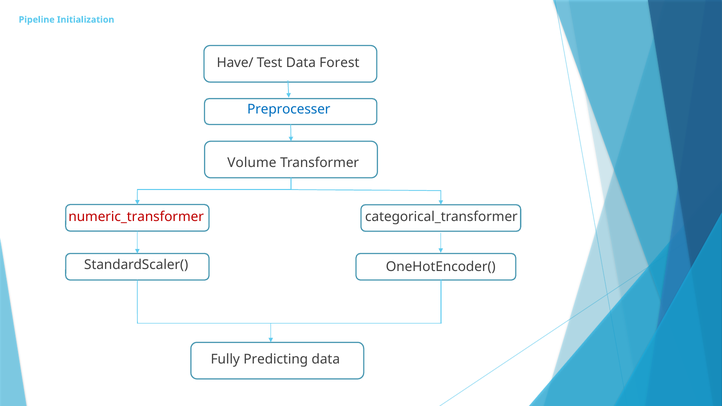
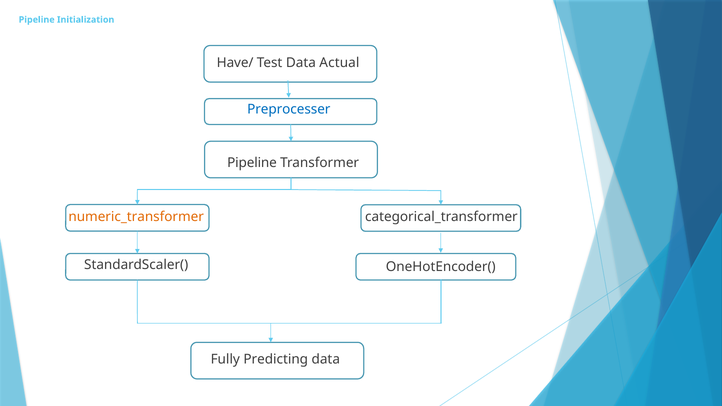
Forest: Forest -> Actual (339, 63)
Volume: Volume -> Pipeline (252, 163)
numeric_transformer colour: red -> orange (136, 217)
